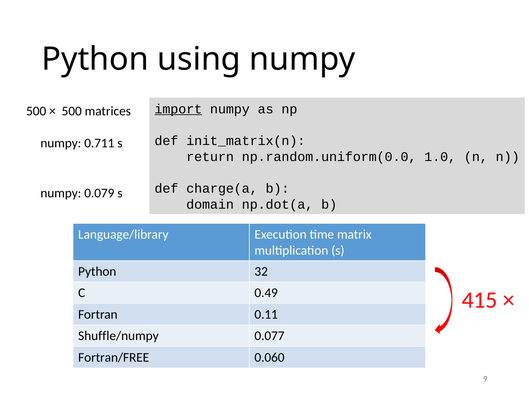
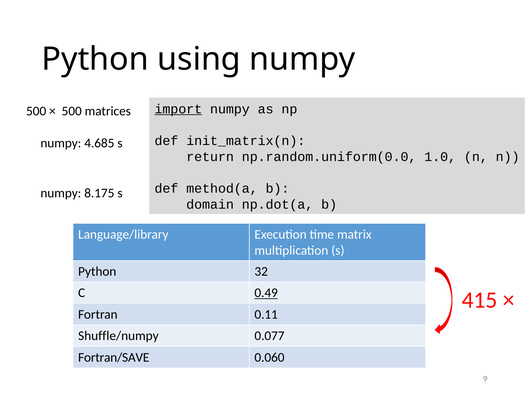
0.711: 0.711 -> 4.685 (99, 143)
charge(a: charge(a -> method(a (222, 188)
0.079: 0.079 -> 8.175 (99, 193)
0.49 underline: none -> present (266, 293)
Fortran/FREE: Fortran/FREE -> Fortran/SAVE (114, 357)
